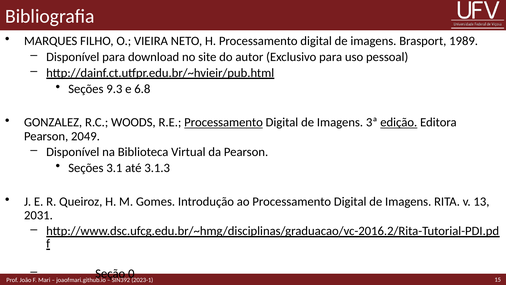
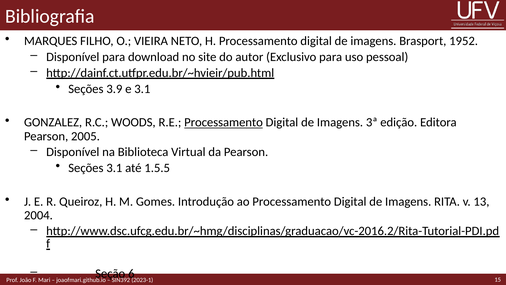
1989: 1989 -> 1952 (464, 41)
9.3: 9.3 -> 3.9 (114, 89)
e 6.8: 6.8 -> 3.1 (142, 89)
edição underline: present -> none (399, 122)
2049: 2049 -> 2005 (85, 136)
3.1.3: 3.1.3 -> 1.5.5 (157, 168)
2031: 2031 -> 2004 (38, 215)
0: 0 -> 6 (131, 273)
